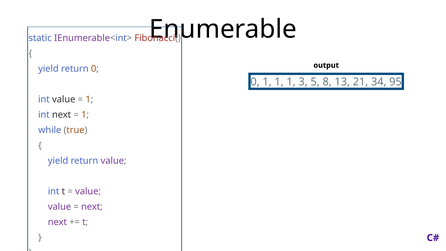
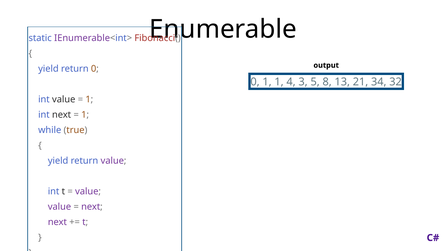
1 1 1: 1 -> 4 (291, 82)
95: 95 -> 32 (396, 82)
